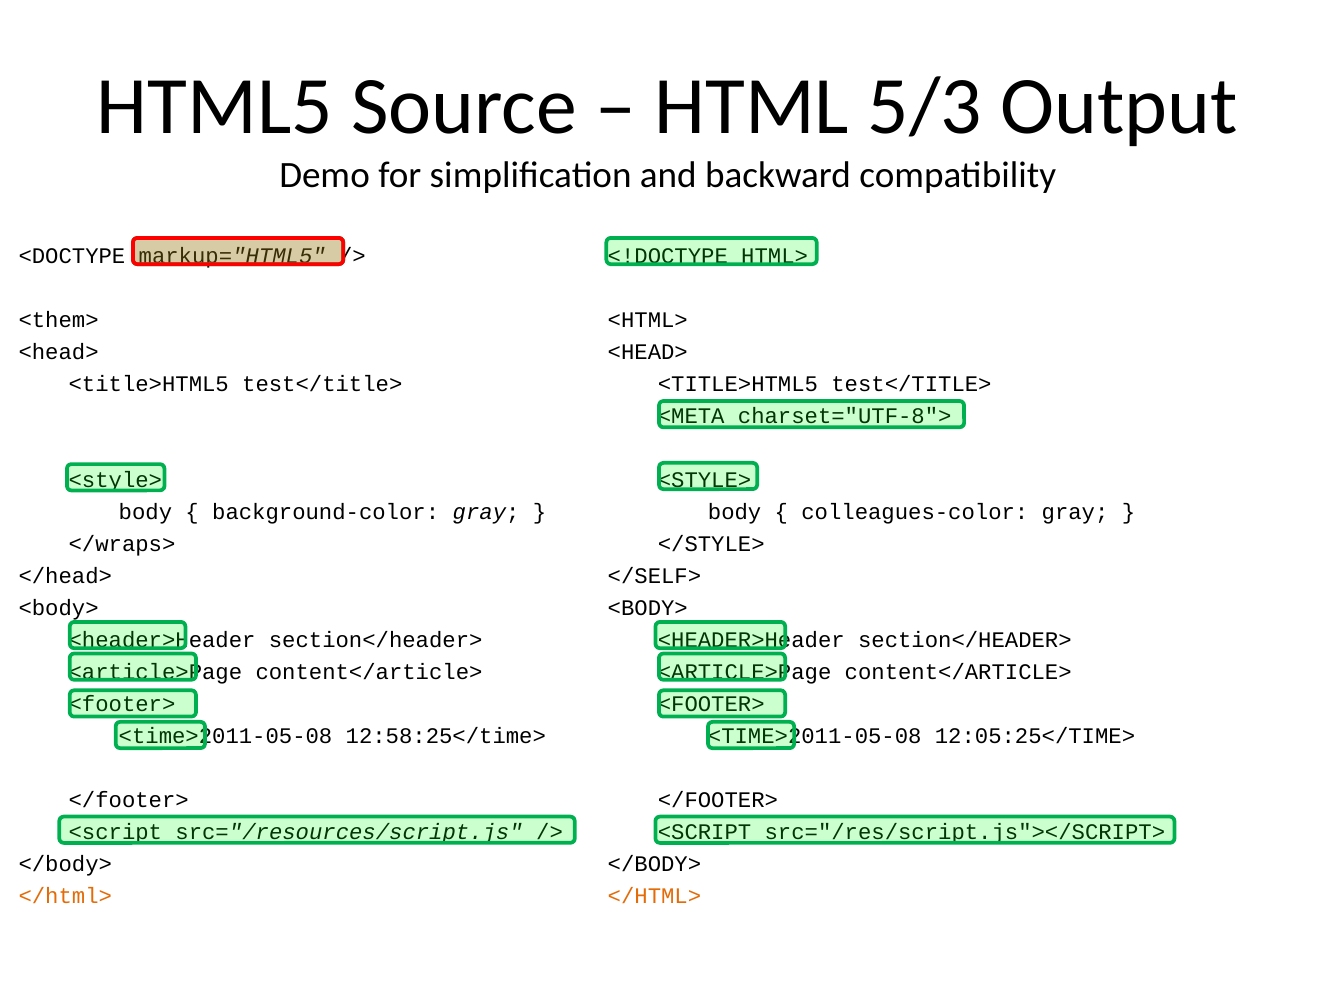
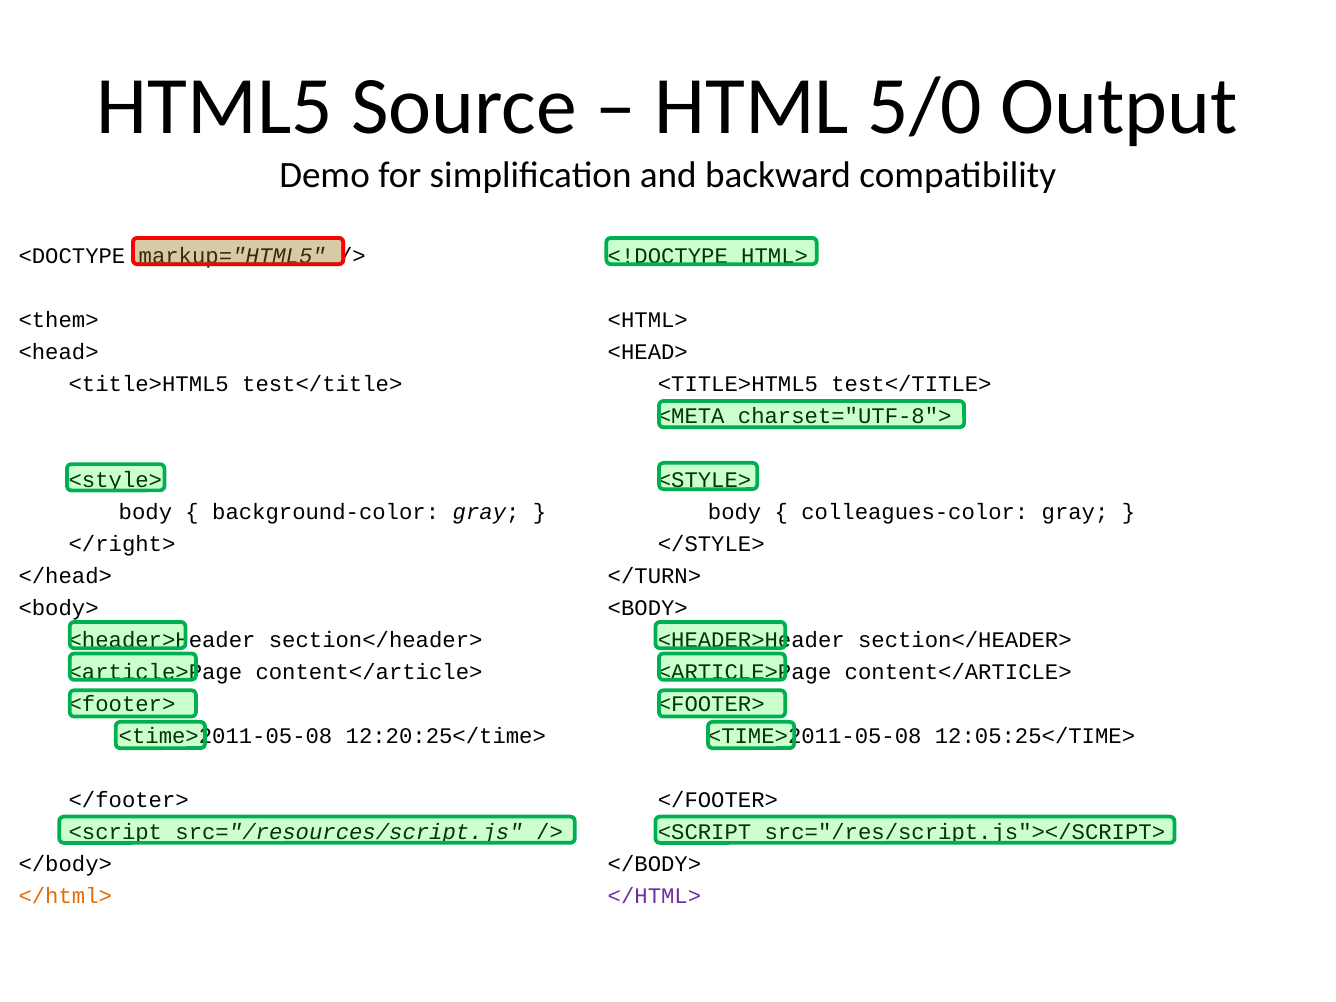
5/3: 5/3 -> 5/0 (925, 107)
</wraps>: </wraps> -> </right> (122, 544)
</SELF>: </SELF> -> </TURN> (654, 576)
12:58:25</time>: 12:58:25</time> -> 12:20:25</time> (446, 736)
</HTML> colour: orange -> purple (654, 896)
